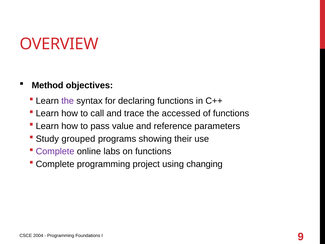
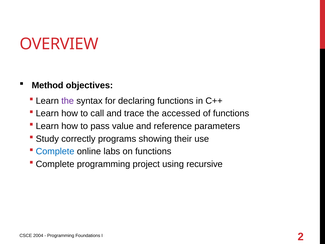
grouped: grouped -> correctly (78, 139)
Complete colour: purple -> blue (55, 151)
changing: changing -> recursive (205, 164)
9: 9 -> 2 (301, 237)
